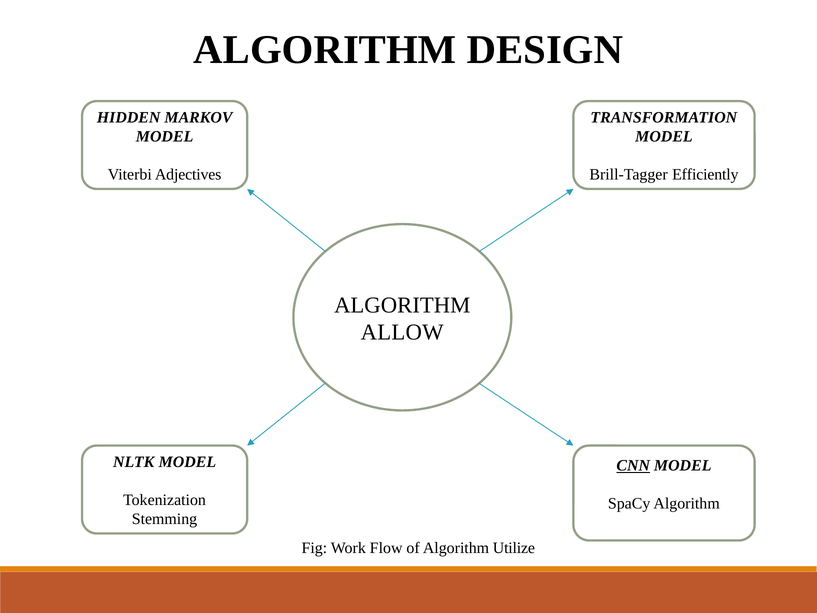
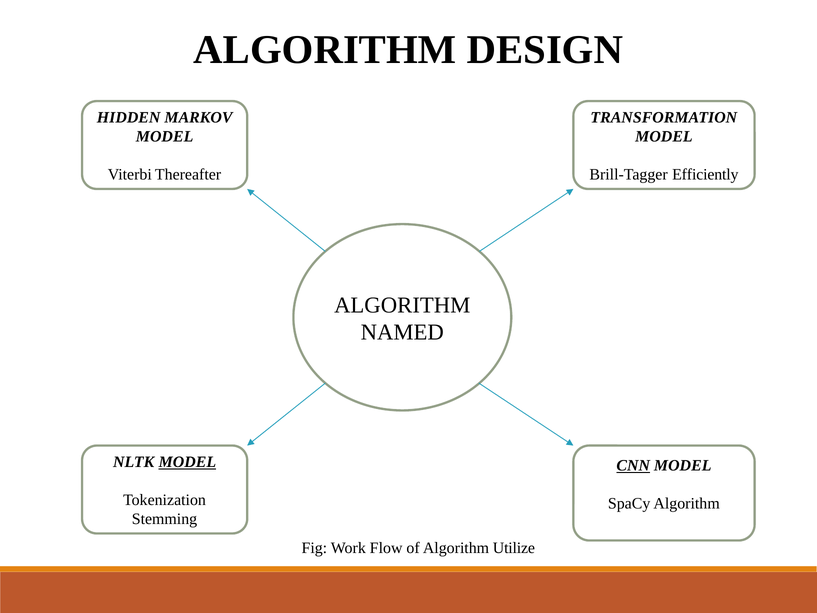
Adjectives: Adjectives -> Thereafter (188, 175)
ALLOW: ALLOW -> NAMED (402, 332)
MODEL underline: none -> present (187, 462)
